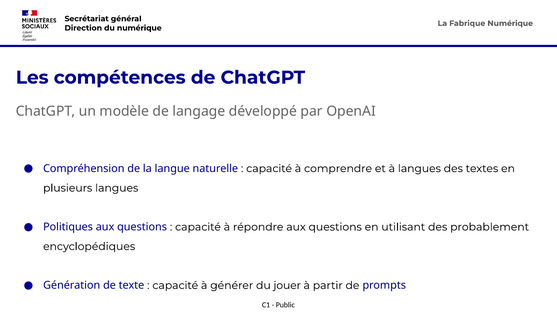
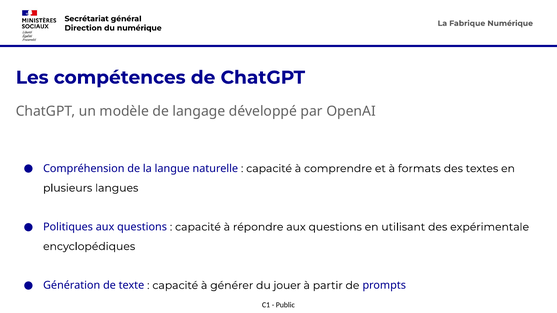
à langues: langues -> formats (419, 169)
probablement: probablement -> expérimentale (490, 227)
